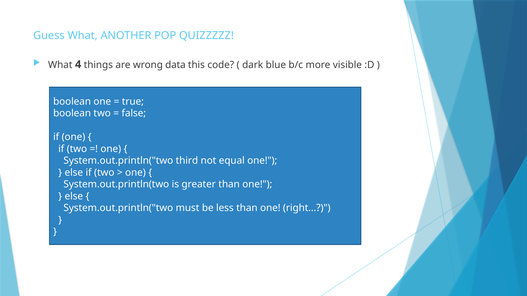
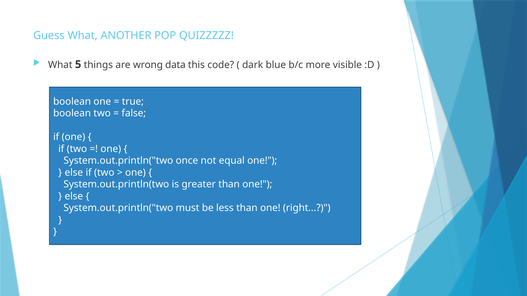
4: 4 -> 5 (78, 65)
third: third -> once (187, 161)
